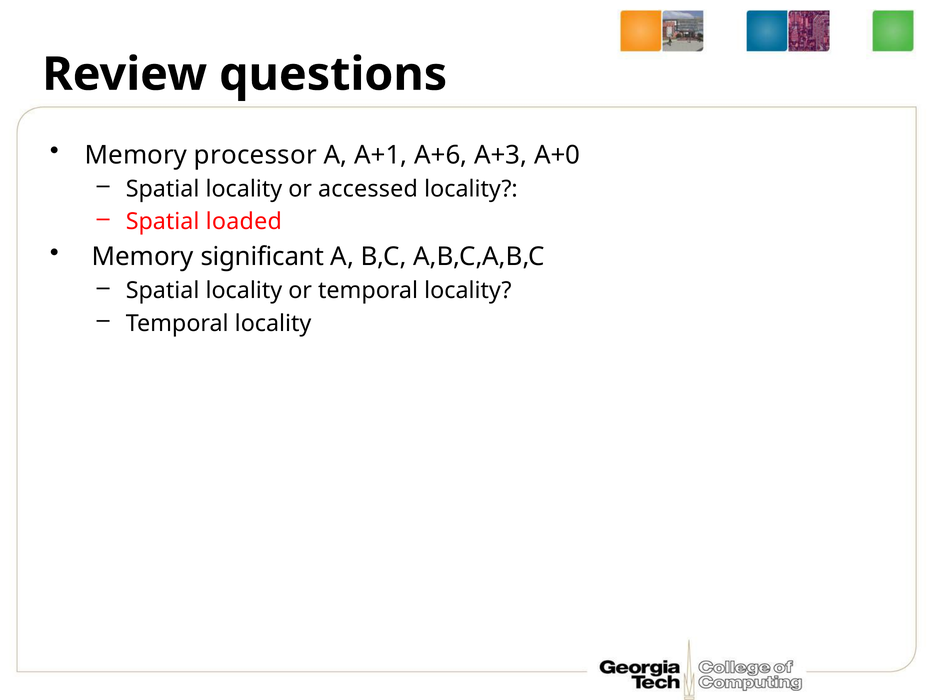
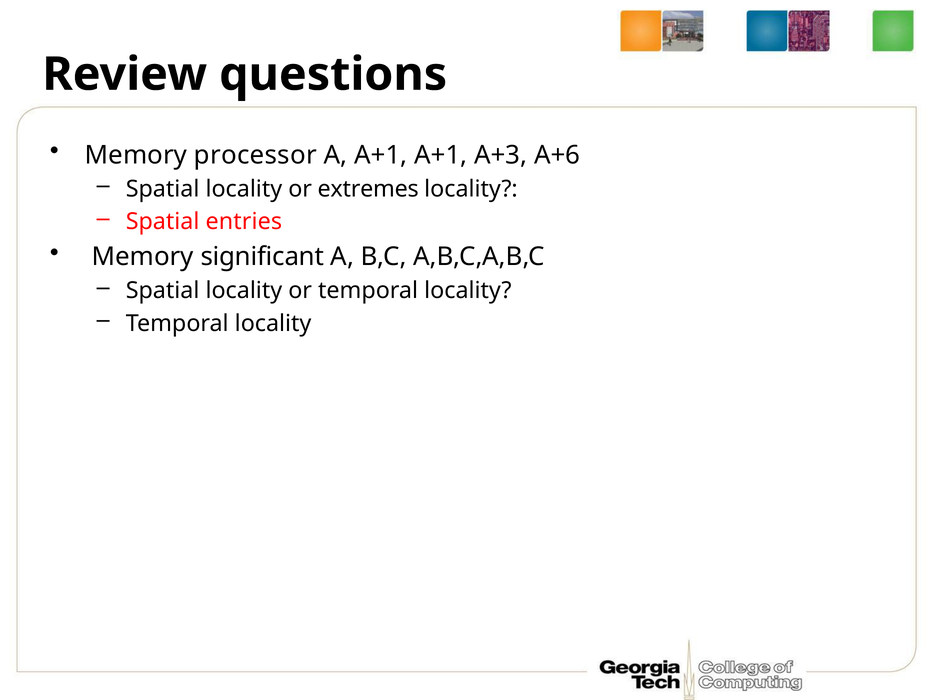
A+1 A+6: A+6 -> A+1 (441, 155)
A+0: A+0 -> A+6 (557, 155)
accessed: accessed -> extremes (368, 189)
loaded: loaded -> entries (244, 222)
